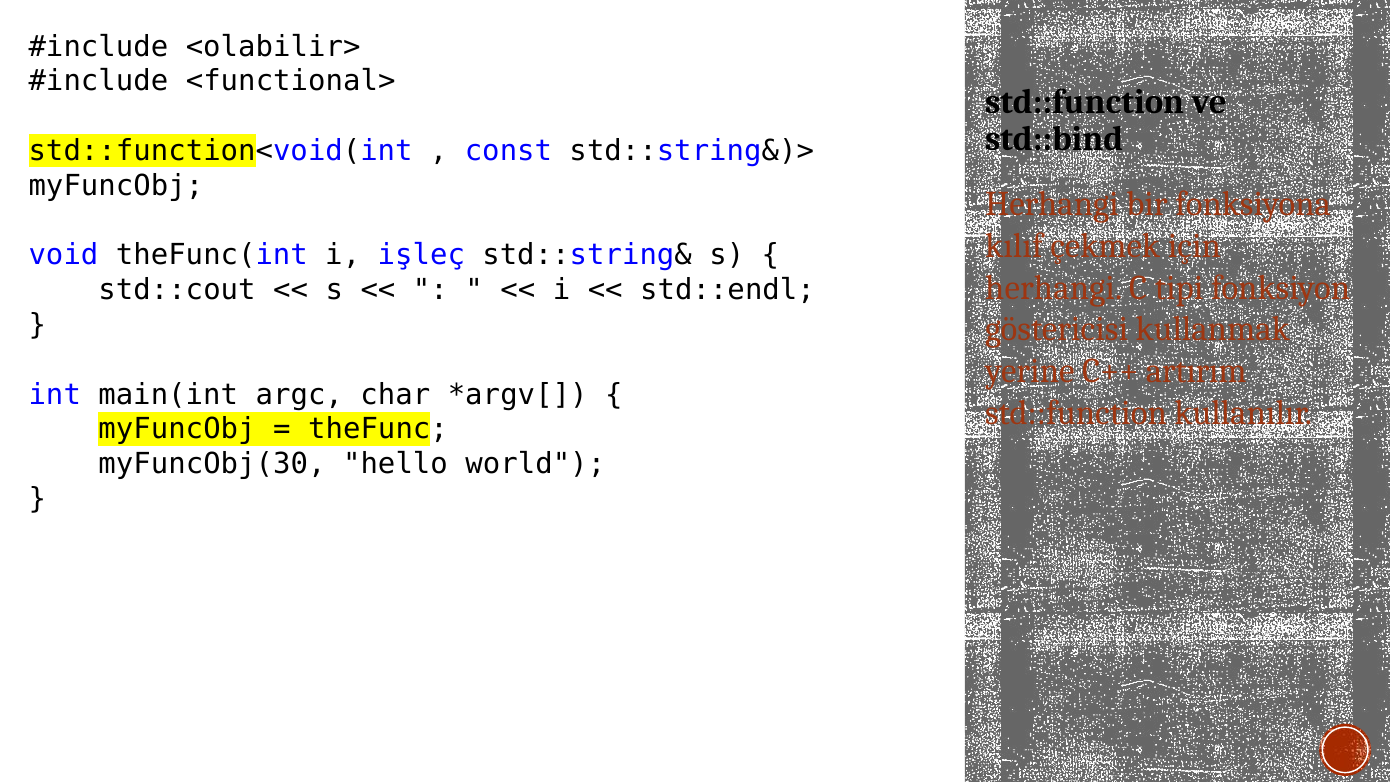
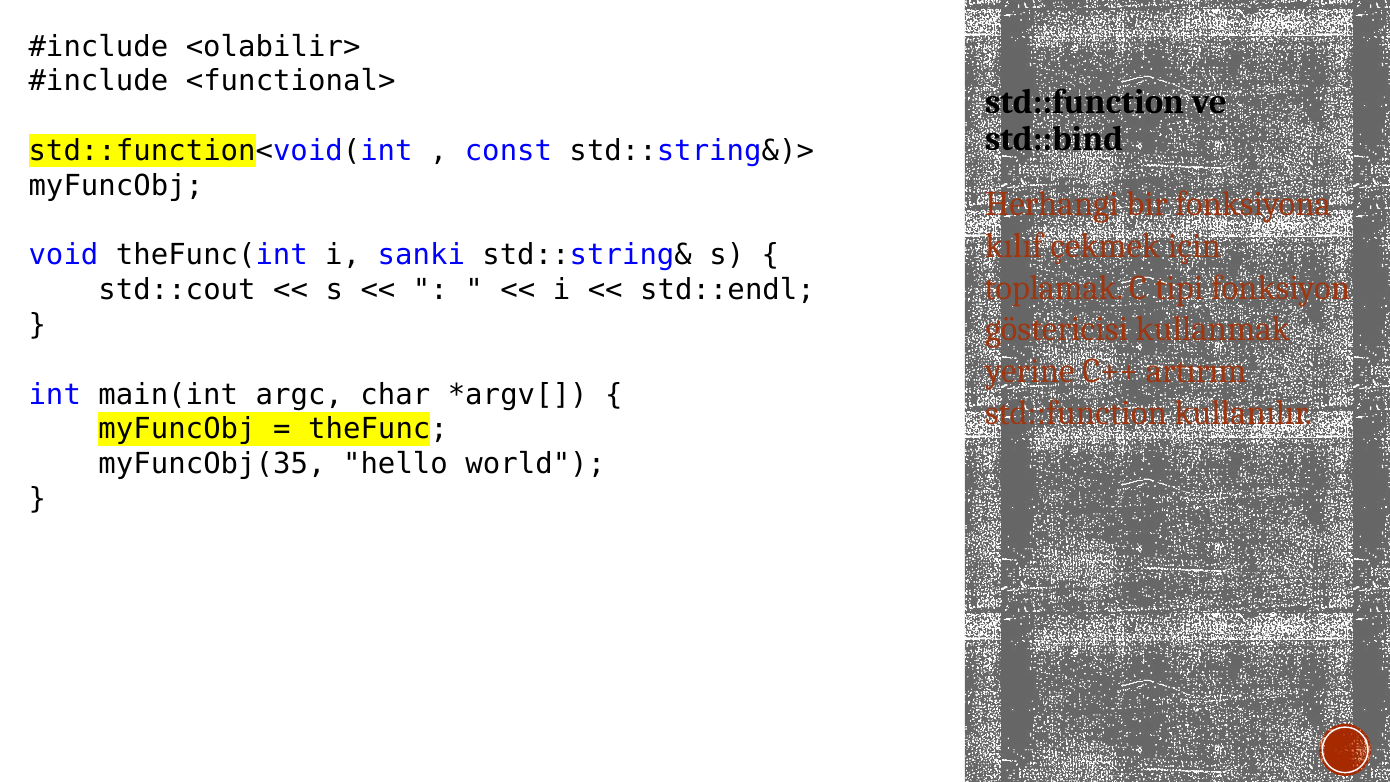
işleç: işleç -> sanki (421, 255)
herhangi: herhangi -> toplamak (1054, 288)
myFuncObj(30: myFuncObj(30 -> myFuncObj(35 (212, 464)
